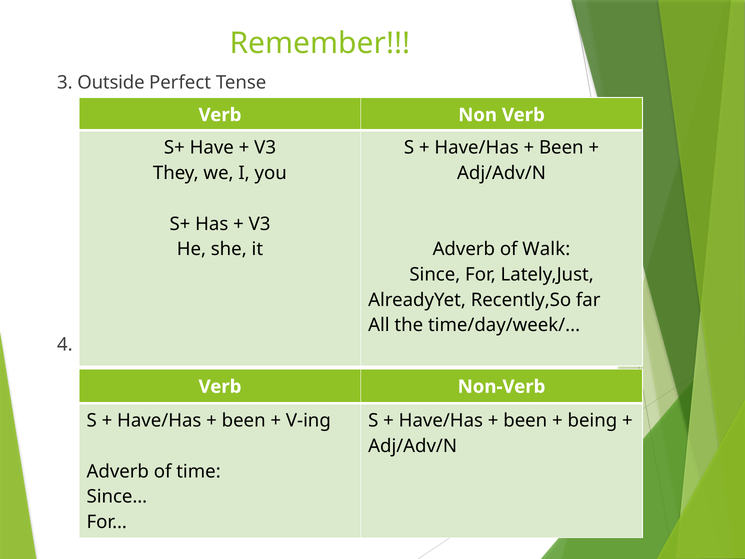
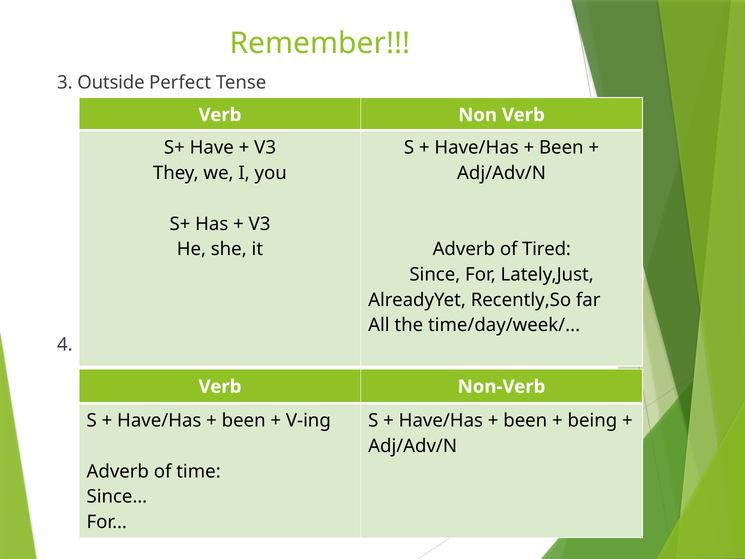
Walk: Walk -> Tired (546, 249)
